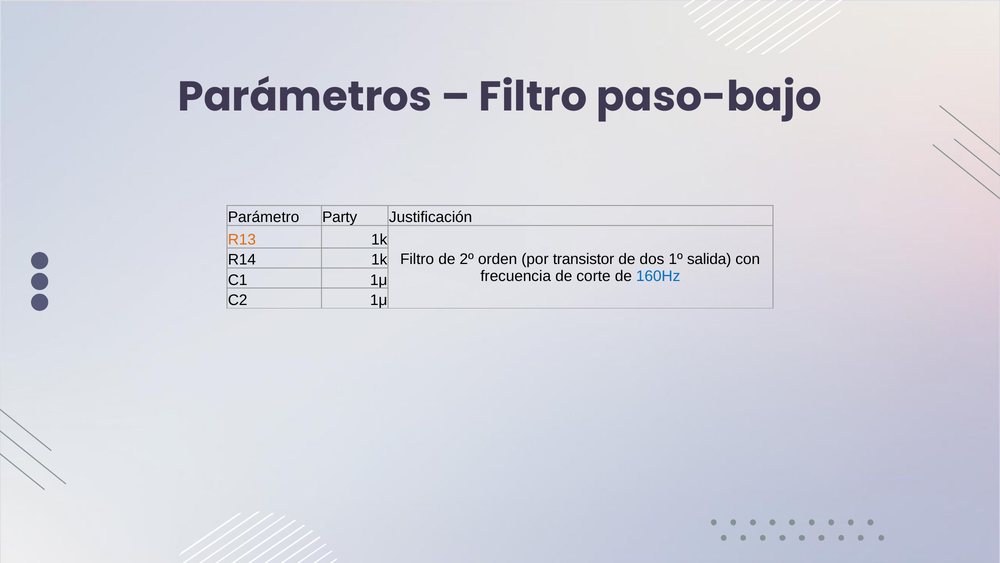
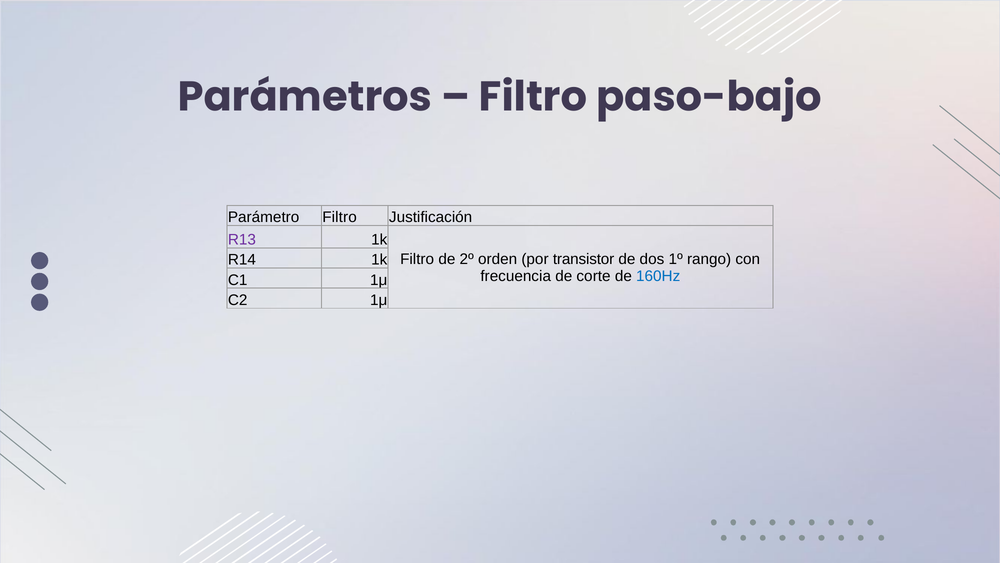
Parámetro Party: Party -> Filtro (340, 217)
R13 colour: orange -> purple (242, 240)
salida: salida -> rango (709, 259)
